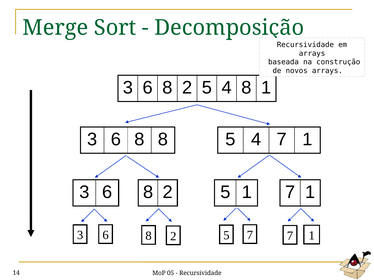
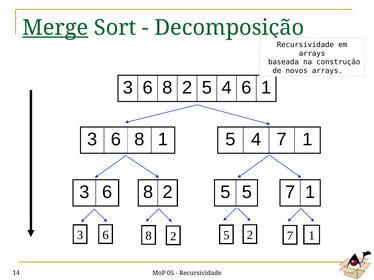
Merge underline: none -> present (55, 28)
4 8: 8 -> 6 (246, 88)
8 8: 8 -> 1 (163, 140)
5 1: 1 -> 5 (247, 192)
5 7: 7 -> 2 (250, 235)
